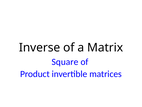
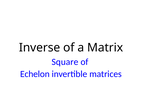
Product: Product -> Echelon (35, 74)
